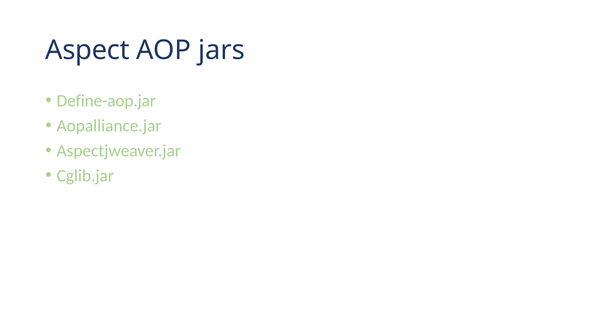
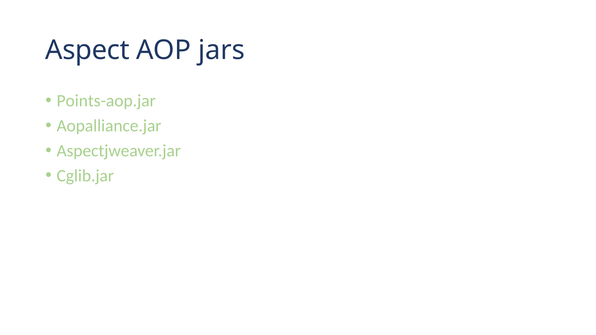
Define-aop.jar: Define-aop.jar -> Points-aop.jar (106, 101)
